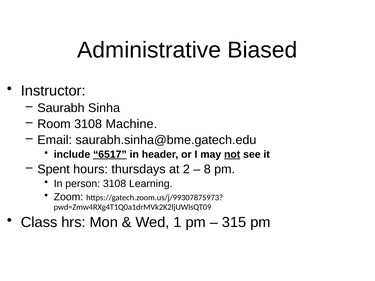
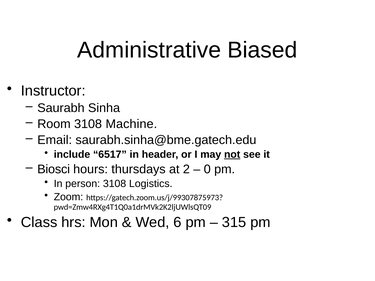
6517 underline: present -> none (110, 154)
Spent: Spent -> Biosci (54, 169)
8: 8 -> 0 (207, 169)
Learning: Learning -> Logistics (151, 184)
1: 1 -> 6 (177, 223)
